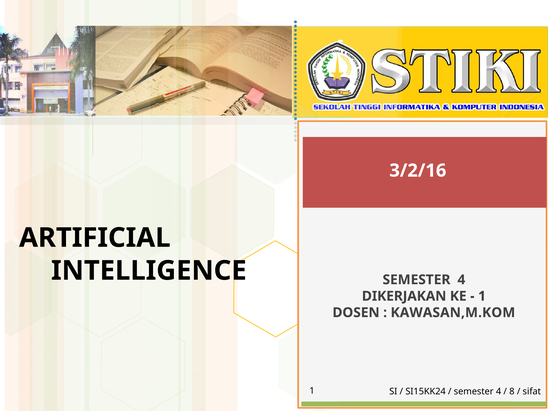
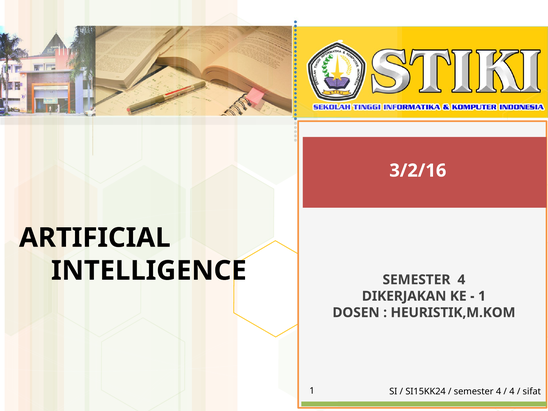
KAWASAN,M.KOM: KAWASAN,M.KOM -> HEURISTIK,M.KOM (453, 313)
8: 8 -> 4 (512, 392)
